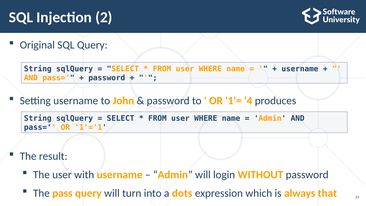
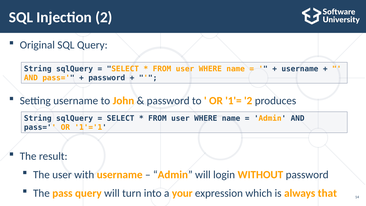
1'= 4: 4 -> 2 (248, 101)
dots: dots -> your (182, 193)
